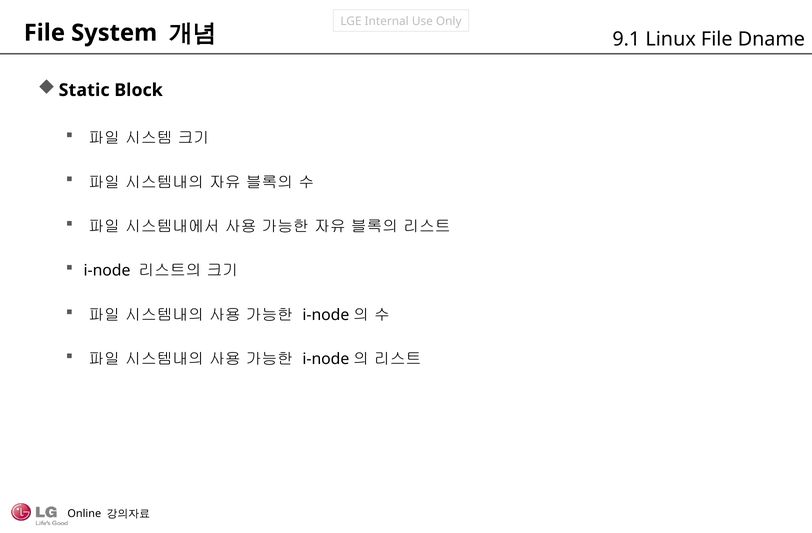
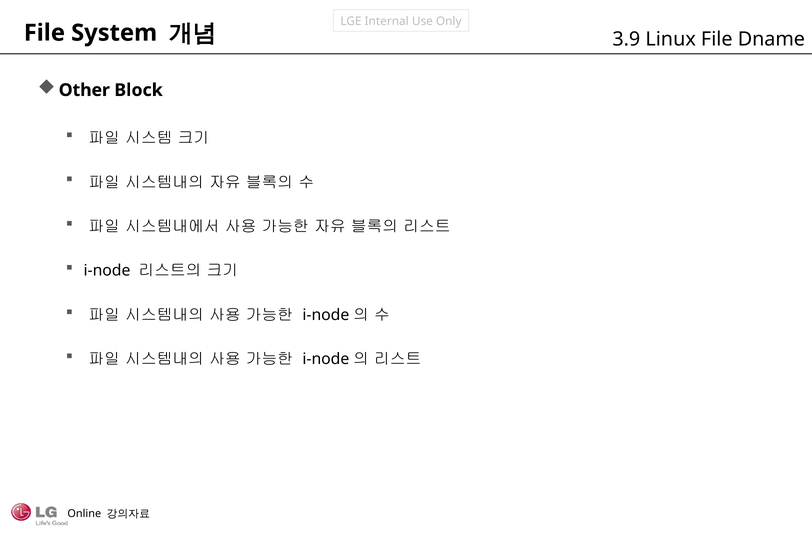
9.1: 9.1 -> 3.9 (626, 39)
Static: Static -> Other (84, 90)
